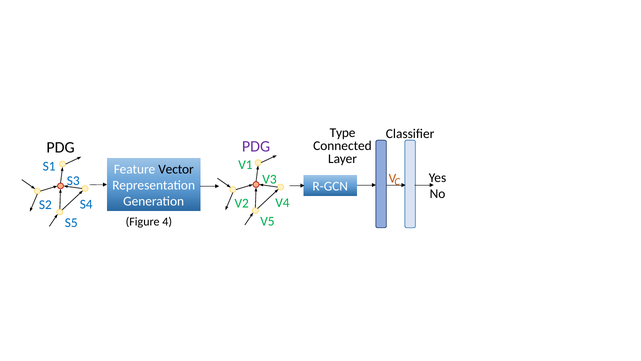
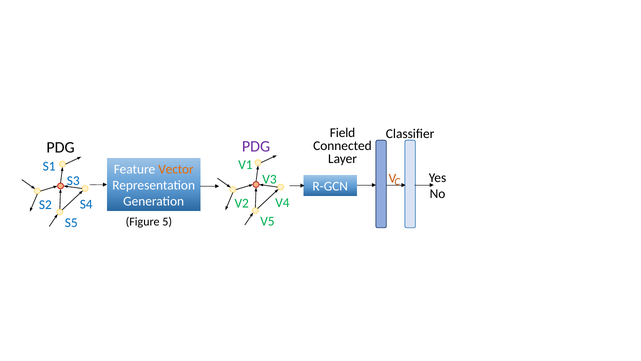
Type: Type -> Field (343, 133)
Vector colour: black -> orange (176, 169)
4: 4 -> 5 (167, 221)
